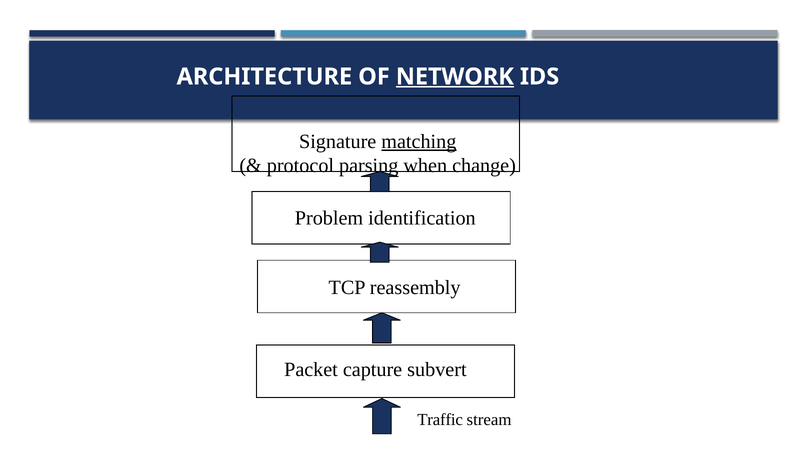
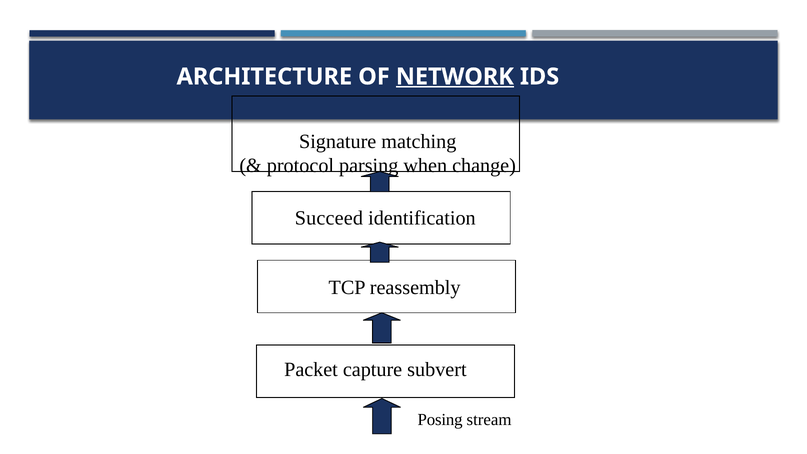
matching underline: present -> none (419, 142)
Problem: Problem -> Succeed (329, 218)
Traffic: Traffic -> Posing (440, 420)
